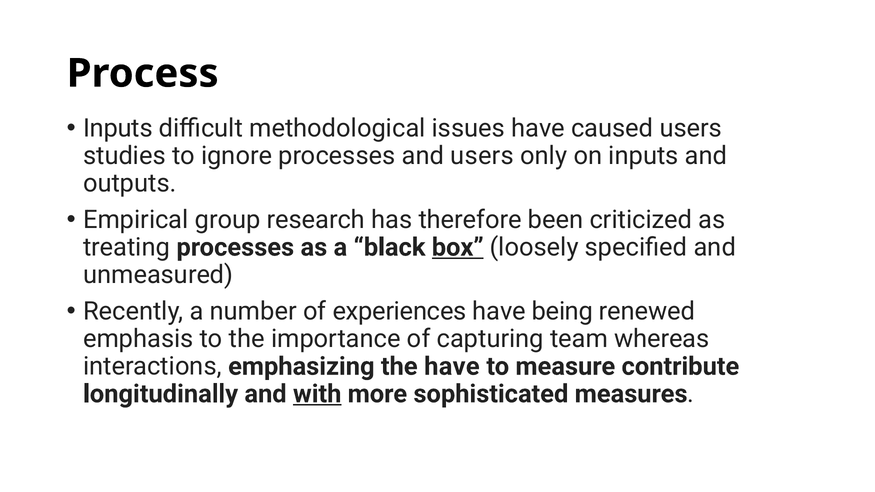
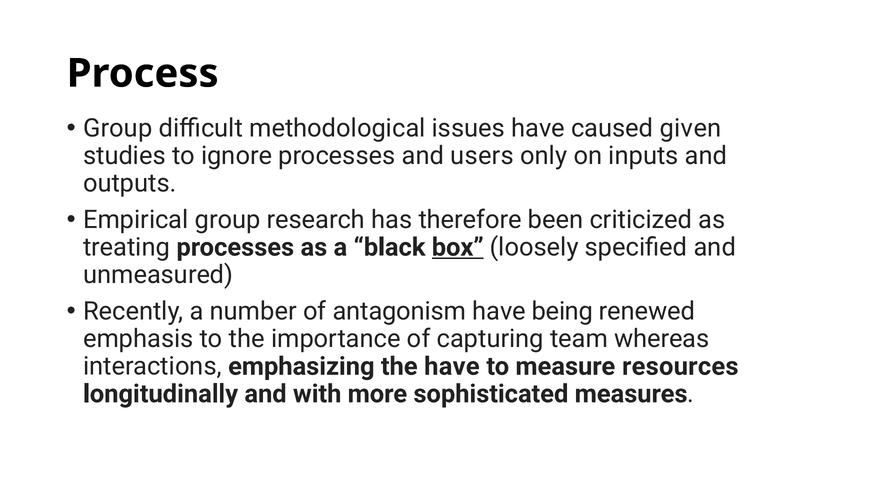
Inputs: Inputs -> Group (118, 128)
caused users: users -> given (691, 128)
experiences: experiences -> antagonism (399, 311)
contribute: contribute -> resources (680, 367)
with underline: present -> none (317, 394)
